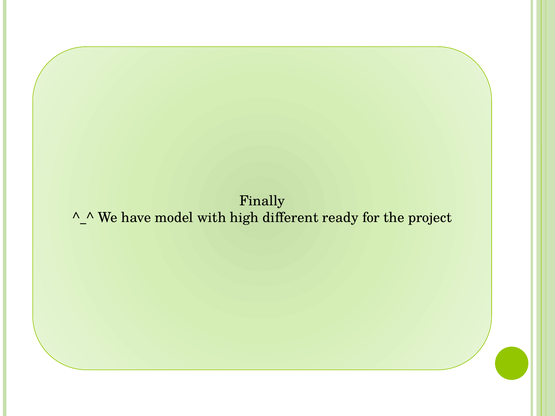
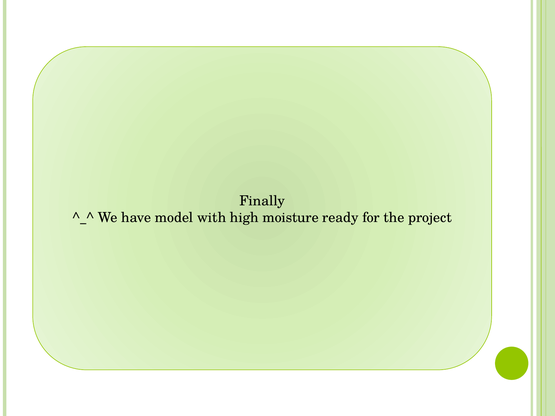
different: different -> moisture (291, 218)
